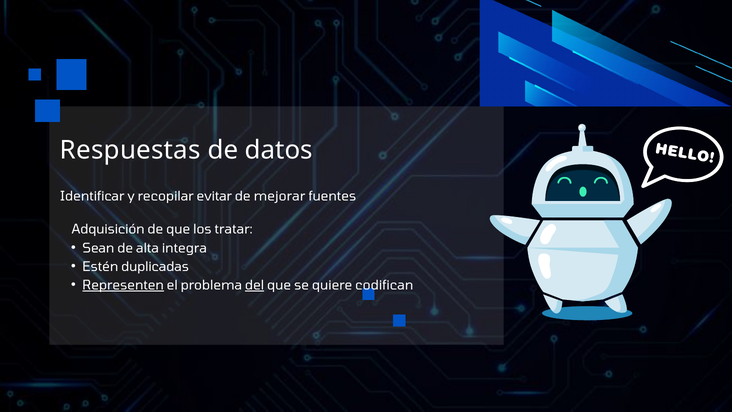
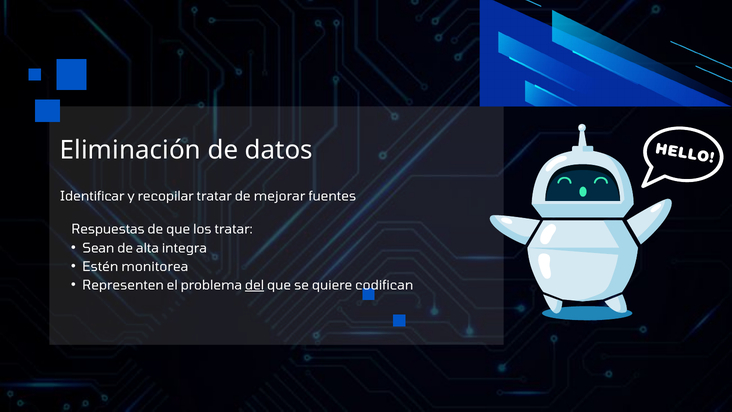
Respuestas: Respuestas -> Eliminación (130, 150)
recopilar evitar: evitar -> tratar (214, 196)
Adquisición: Adquisición -> Respuestas (108, 229)
duplicadas: duplicadas -> monitorea (155, 266)
Representen underline: present -> none (123, 285)
